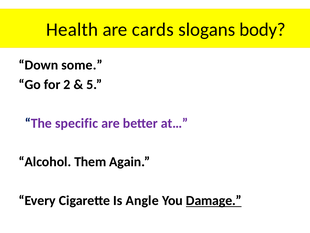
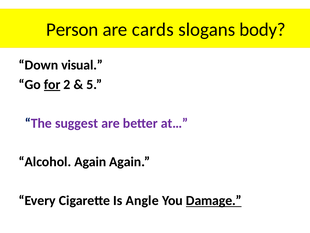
Health: Health -> Person (72, 30)
some: some -> visual (82, 65)
for underline: none -> present (52, 84)
specific: specific -> suggest (77, 123)
Alcohol Them: Them -> Again (90, 162)
